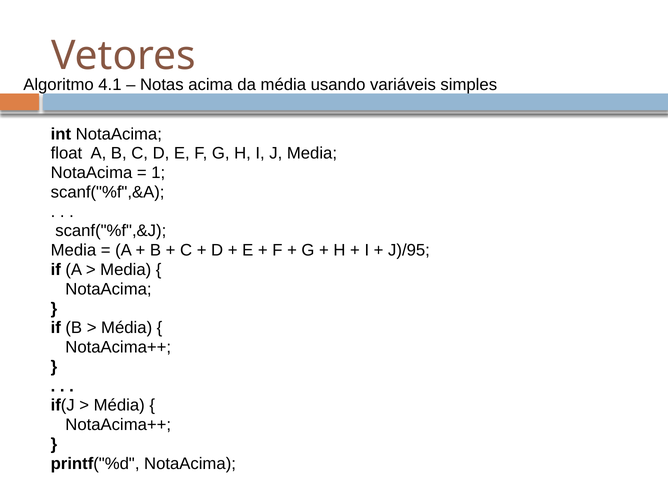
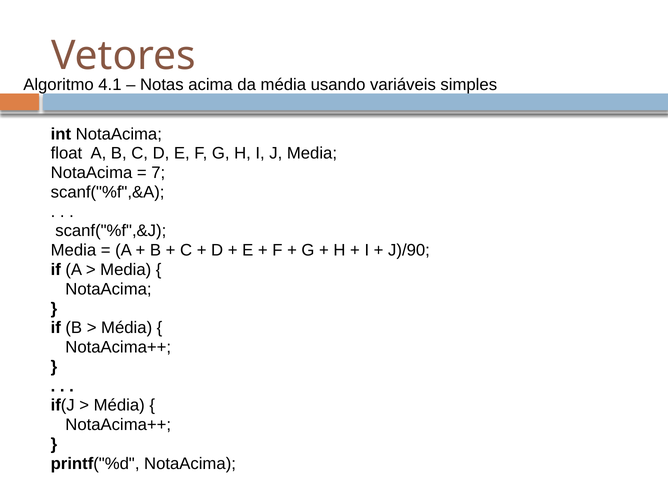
1: 1 -> 7 (158, 173)
J)/95: J)/95 -> J)/90 (409, 250)
